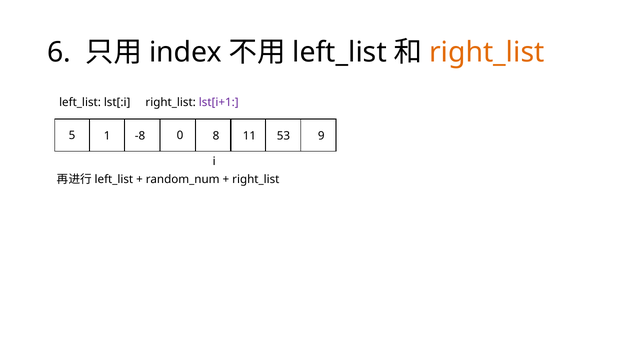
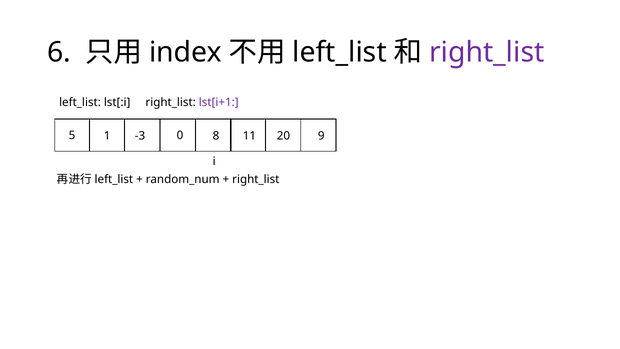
right_list colour: orange -> purple (487, 52)
-8: -8 -> -3 (140, 136)
53: 53 -> 20 (283, 136)
